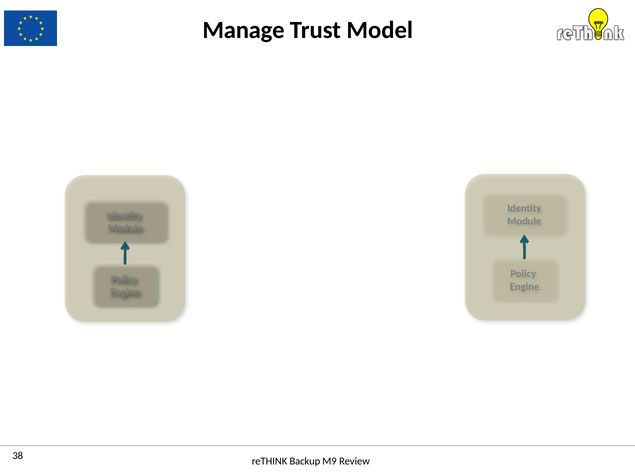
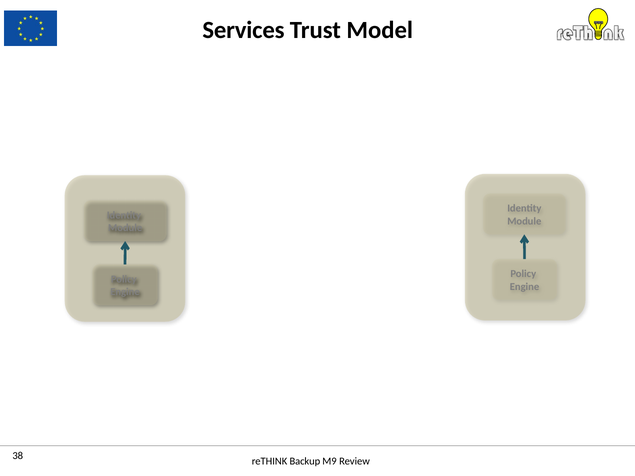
Manage: Manage -> Services (243, 30)
